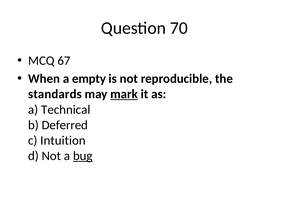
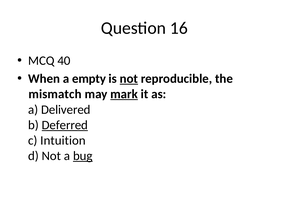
70: 70 -> 16 (179, 28)
67: 67 -> 40 (64, 61)
not underline: none -> present (129, 79)
standards: standards -> mismatch (55, 94)
Technical: Technical -> Delivered (66, 109)
Deferred underline: none -> present (65, 125)
